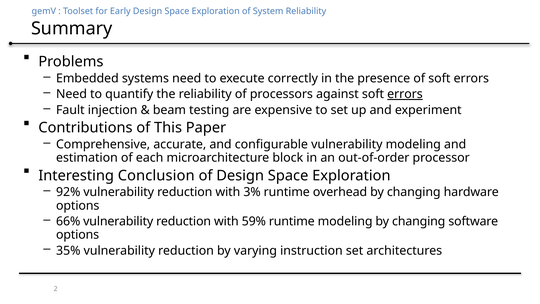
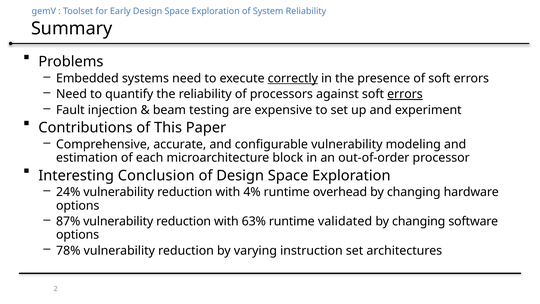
correctly underline: none -> present (293, 78)
92%: 92% -> 24% (68, 192)
3%: 3% -> 4% (252, 192)
66%: 66% -> 87% (68, 221)
59%: 59% -> 63% (254, 221)
runtime modeling: modeling -> validated (345, 221)
35%: 35% -> 78% (68, 250)
